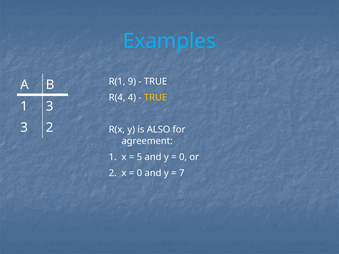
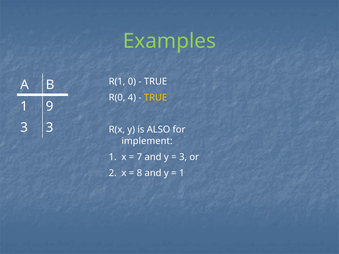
Examples colour: light blue -> light green (169, 41)
9: 9 -> 0 (132, 82)
R(4: R(4 -> R(0 (117, 98)
1 3: 3 -> 9 (50, 106)
3 2: 2 -> 3 (50, 128)
agreement: agreement -> implement (147, 141)
5: 5 -> 7 (139, 157)
0: 0 -> 3 (183, 157)
0: 0 -> 8 (139, 173)
7: 7 -> 1 (182, 173)
